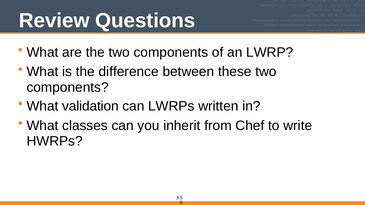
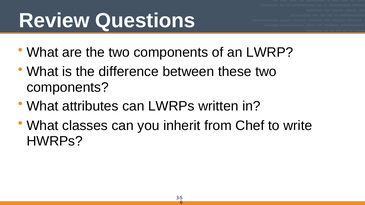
validation: validation -> attributes (90, 106)
